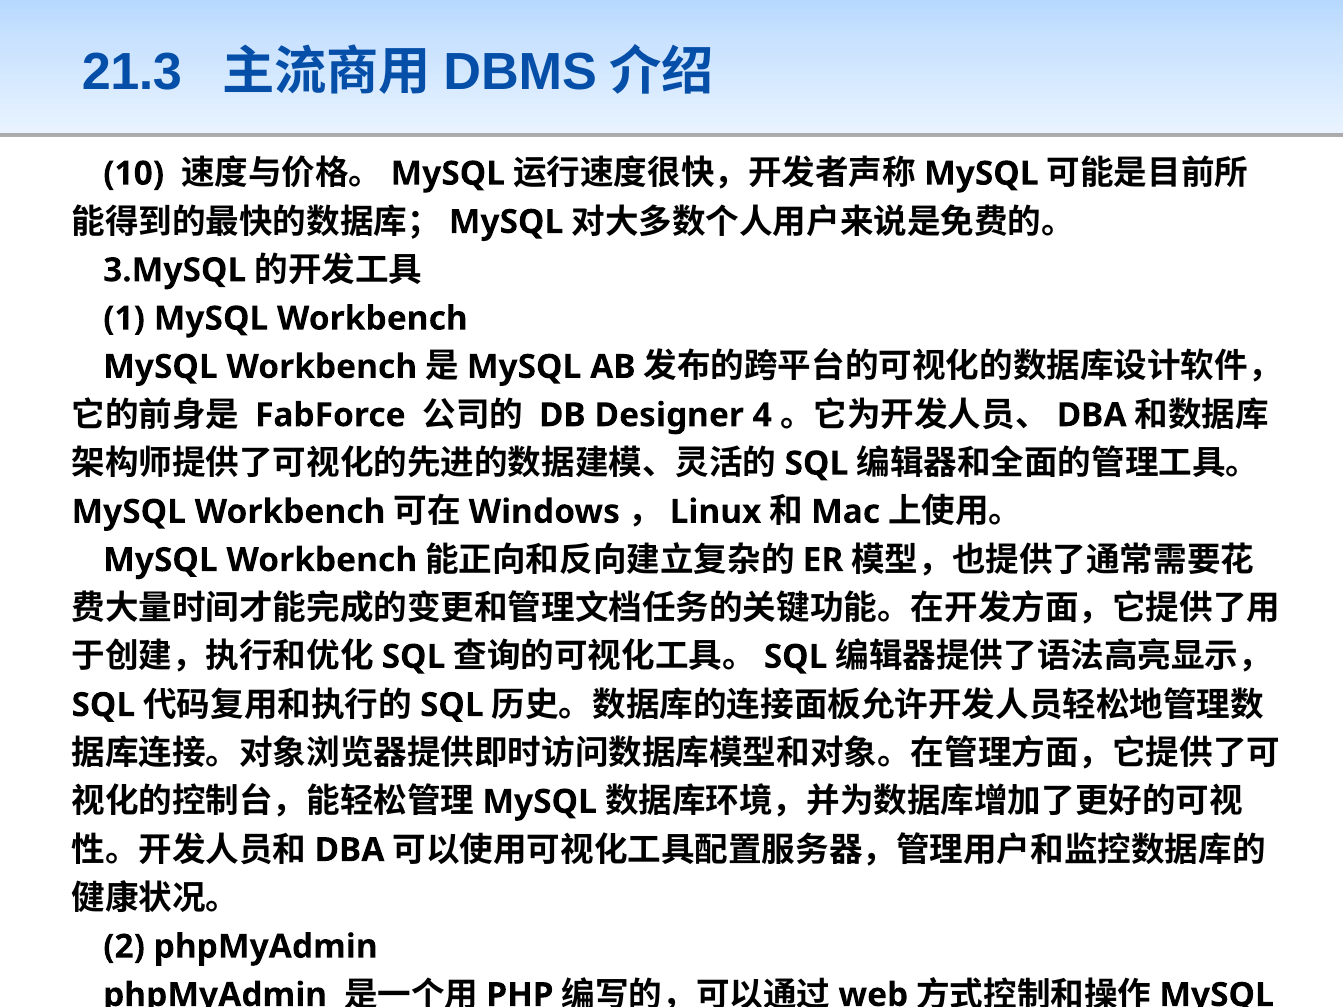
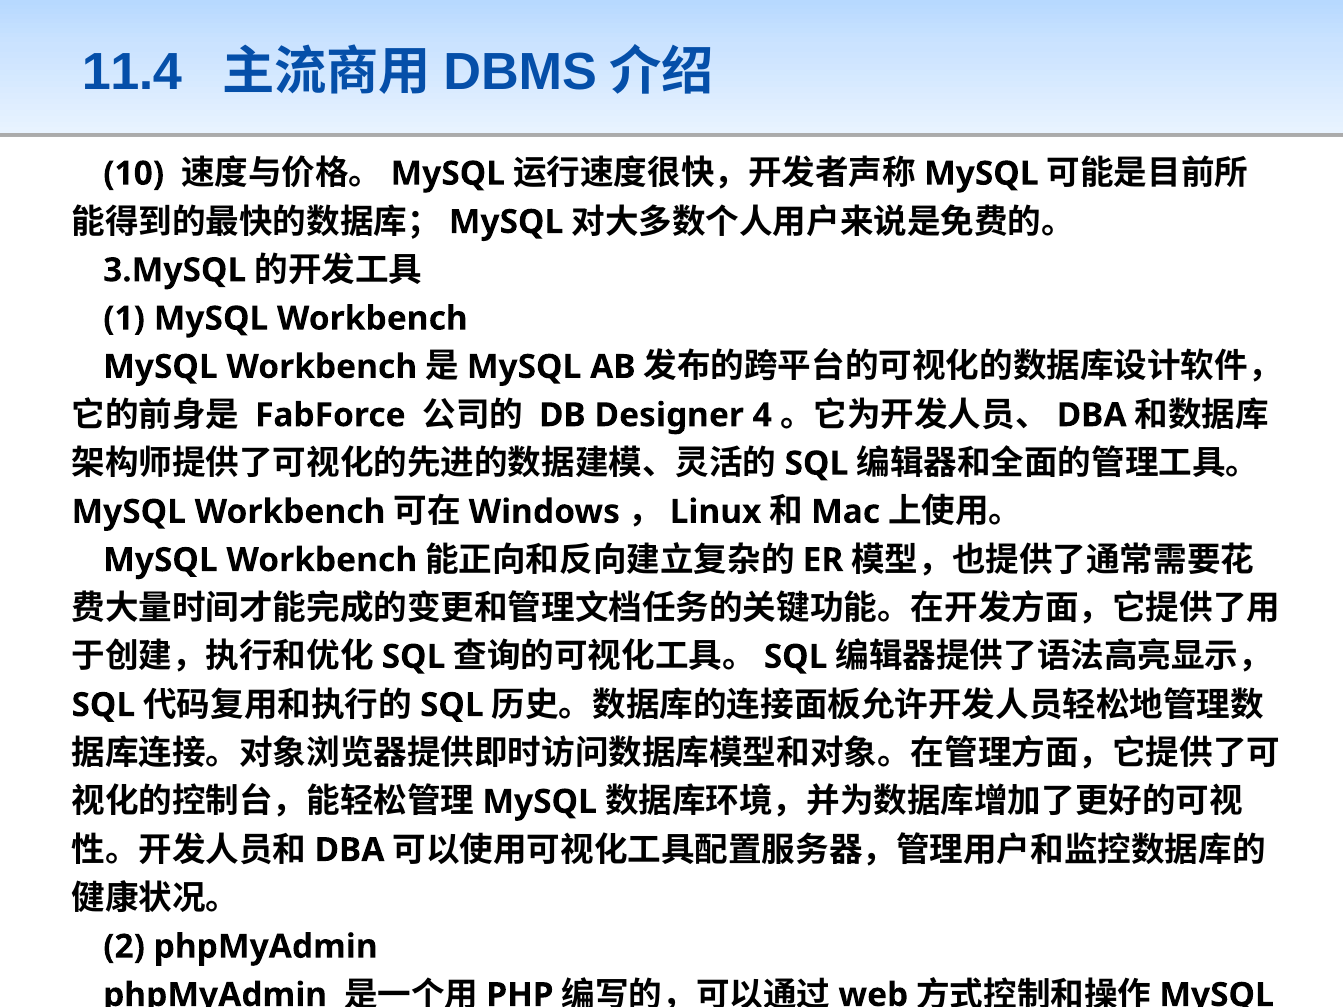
21.3: 21.3 -> 11.4 (132, 72)
